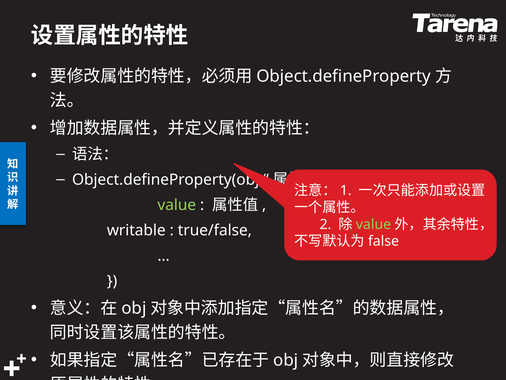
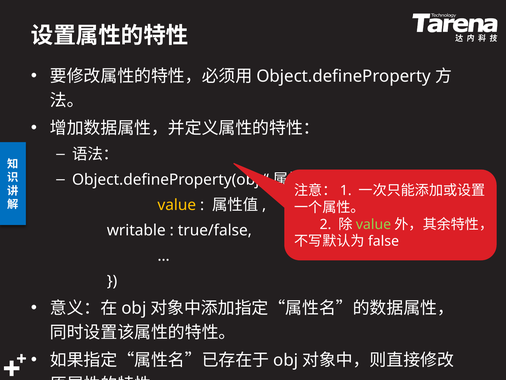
value colour: light green -> yellow (177, 205)
